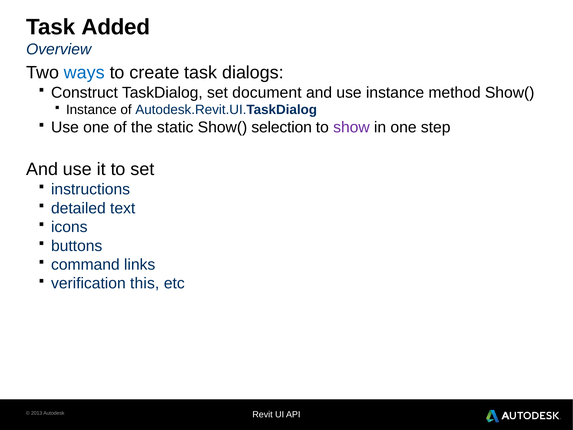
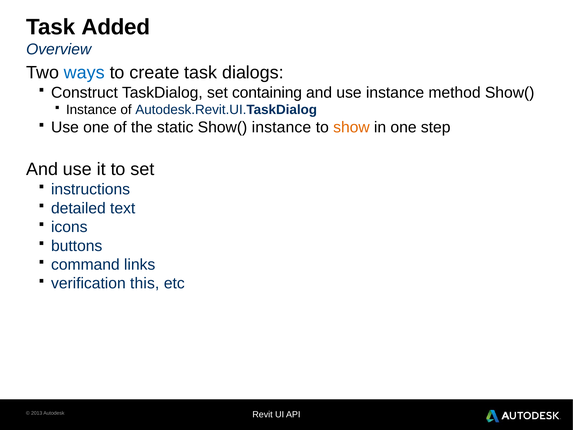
document: document -> containing (267, 92)
Show( selection: selection -> instance (281, 127)
show colour: purple -> orange (351, 127)
